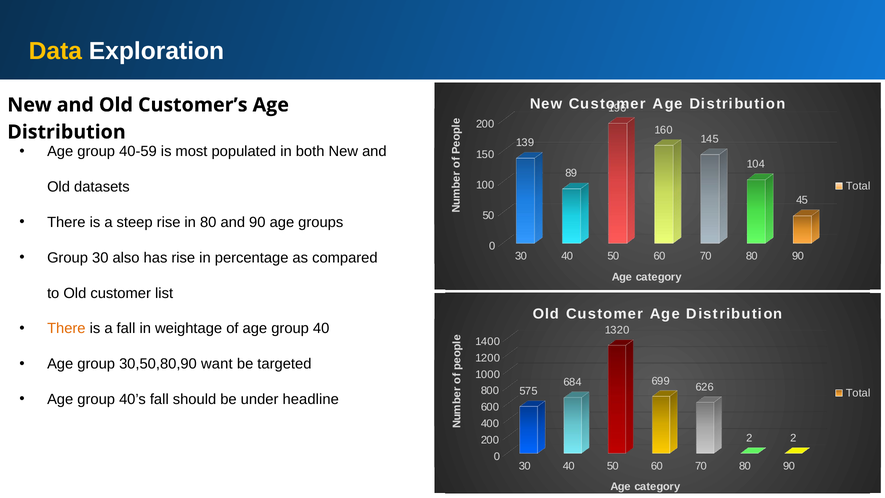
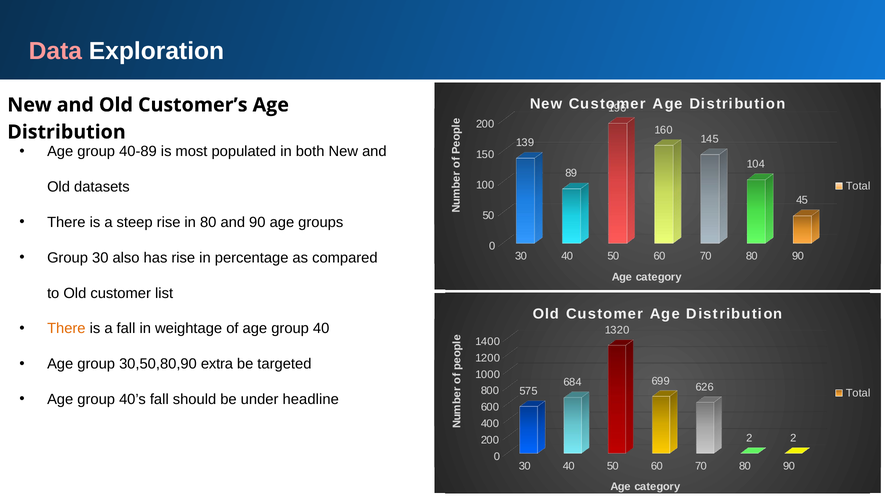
Data colour: yellow -> pink (55, 51)
40-59: 40-59 -> 40-89 (138, 151)
want: want -> extra (217, 364)
